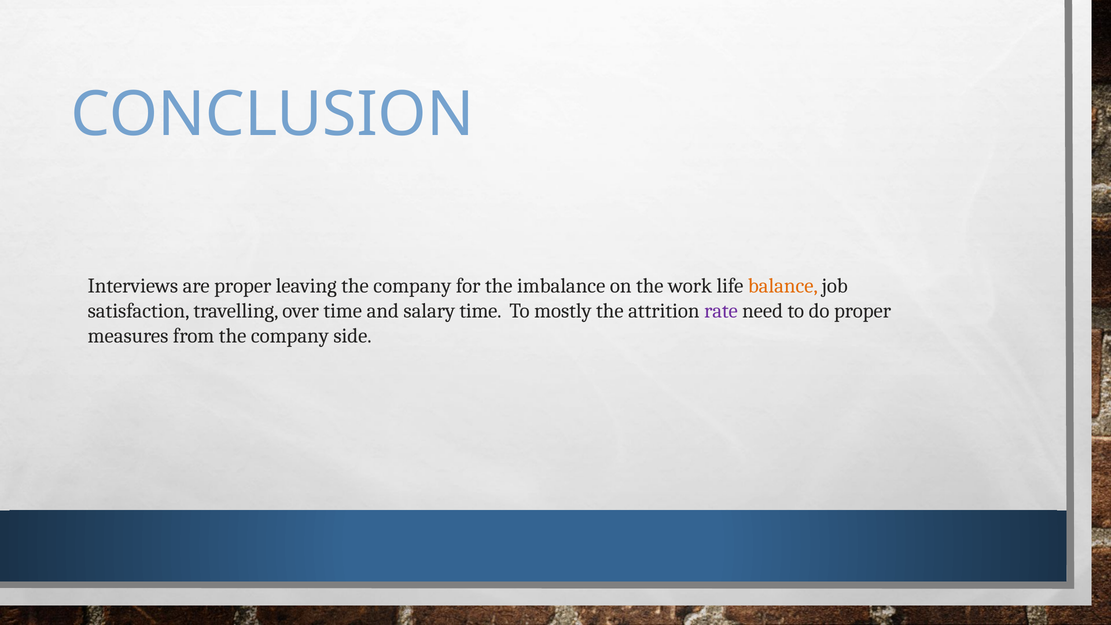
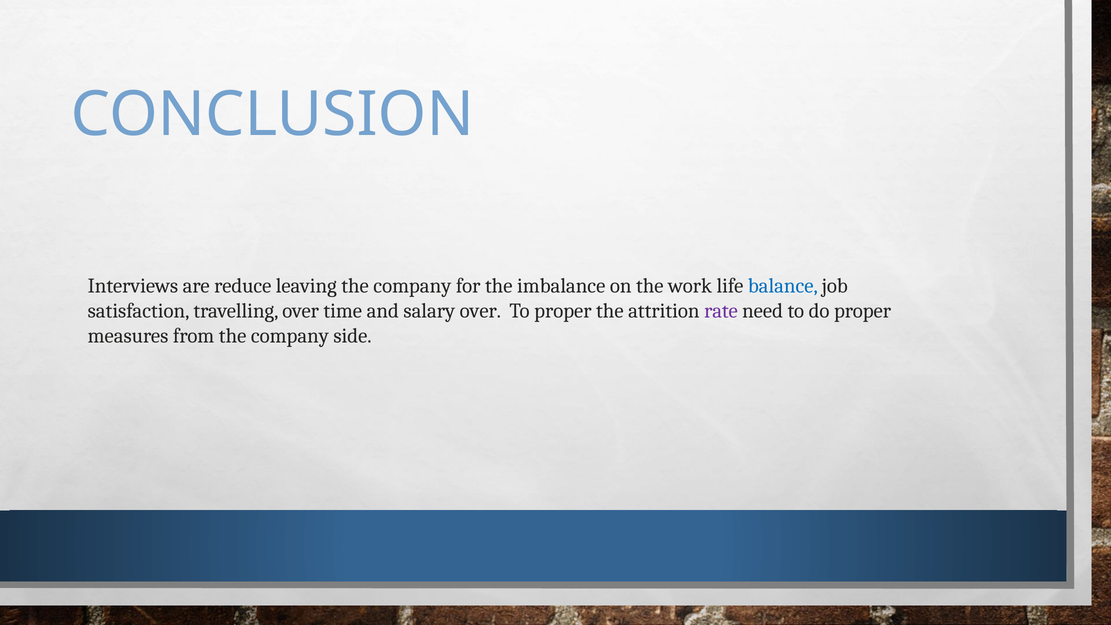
are proper: proper -> reduce (243, 286)
balance colour: orange -> blue (783, 286)
salary time: time -> over (480, 311)
To mostly: mostly -> proper (563, 311)
